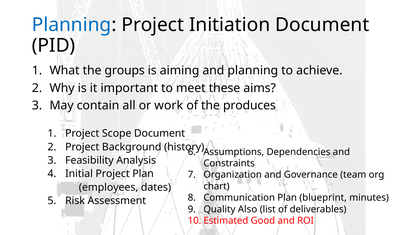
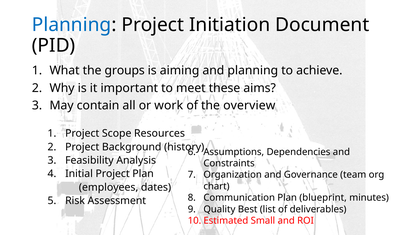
produces: produces -> overview (249, 106)
Scope Document: Document -> Resources (160, 134)
Also: Also -> Best (248, 209)
Good: Good -> Small (263, 221)
